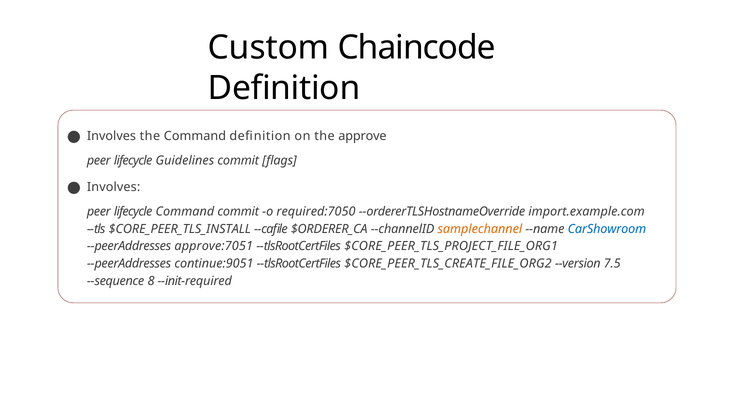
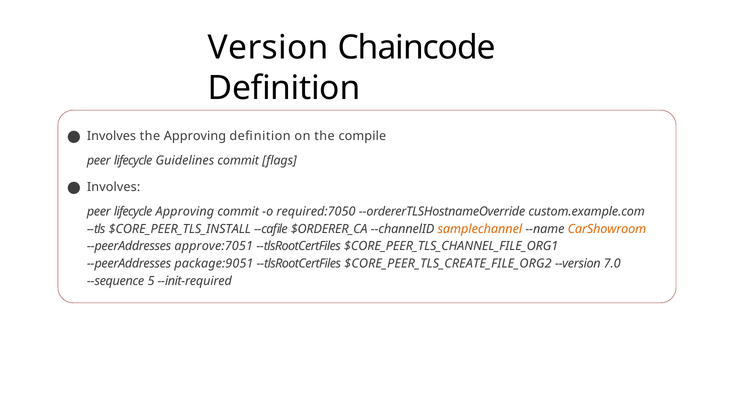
Custom: Custom -> Version (268, 48)
the Command: Command -> Approving (195, 136)
approve: approve -> compile (362, 136)
lifecycle Command: Command -> Approving (185, 211)
import.example.com: import.example.com -> custom.example.com (587, 211)
CarShowroom colour: blue -> orange (607, 229)
$CORE_PEER_TLS_PROJECT_FILE_ORG1: $CORE_PEER_TLS_PROJECT_FILE_ORG1 -> $CORE_PEER_TLS_CHANNEL_FILE_ORG1 (451, 246)
continue:9051: continue:9051 -> package:9051 (214, 264)
7.5: 7.5 -> 7.0 (612, 264)
8: 8 -> 5 (151, 281)
